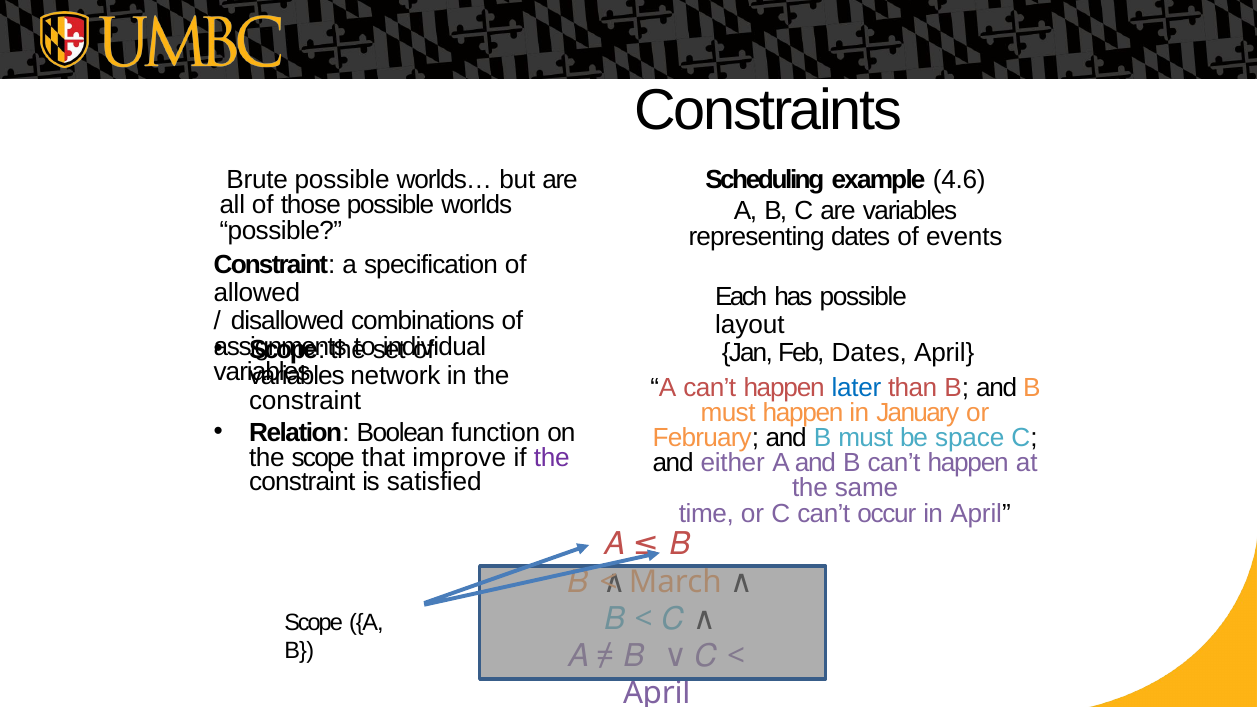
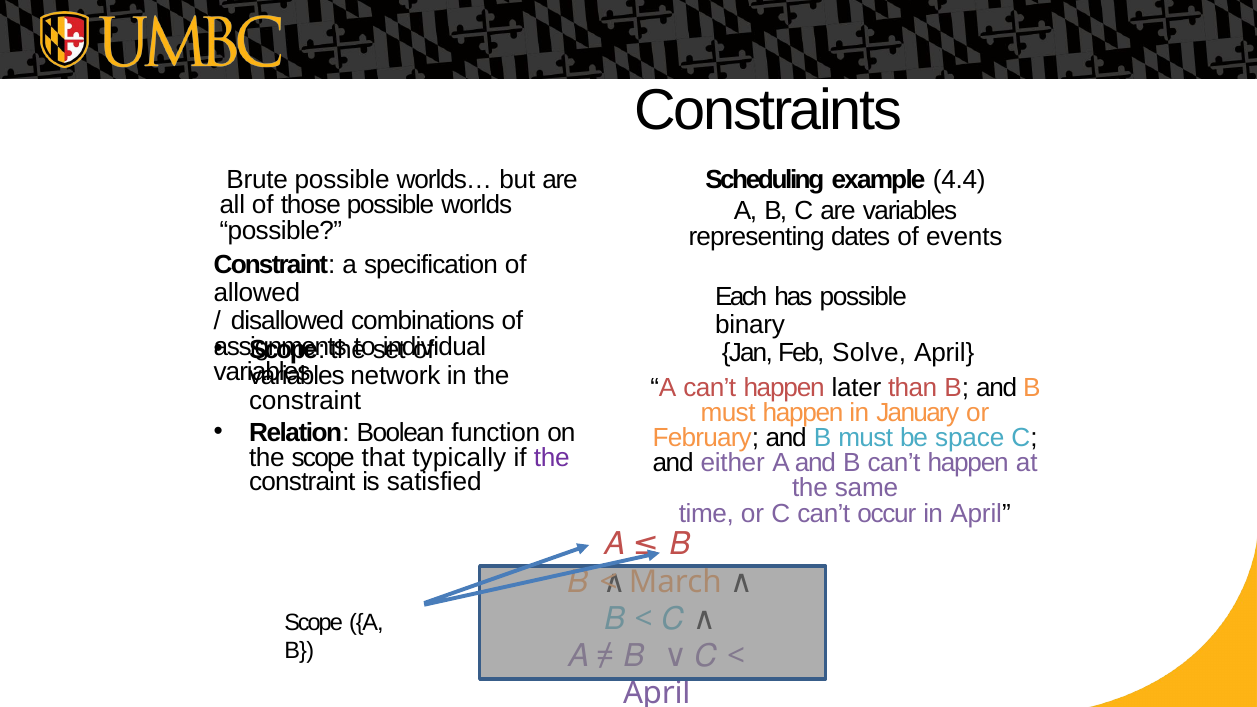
4.6: 4.6 -> 4.4 (959, 180)
layout: layout -> binary (750, 325)
Feb Dates: Dates -> Solve (869, 353)
later colour: blue -> black (856, 388)
improve: improve -> typically (459, 458)
